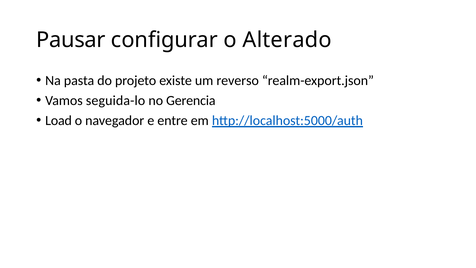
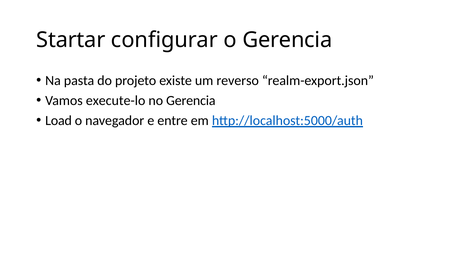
Pausar: Pausar -> Startar (71, 40)
o Alterado: Alterado -> Gerencia (287, 40)
seguida-lo: seguida-lo -> execute-lo (116, 100)
